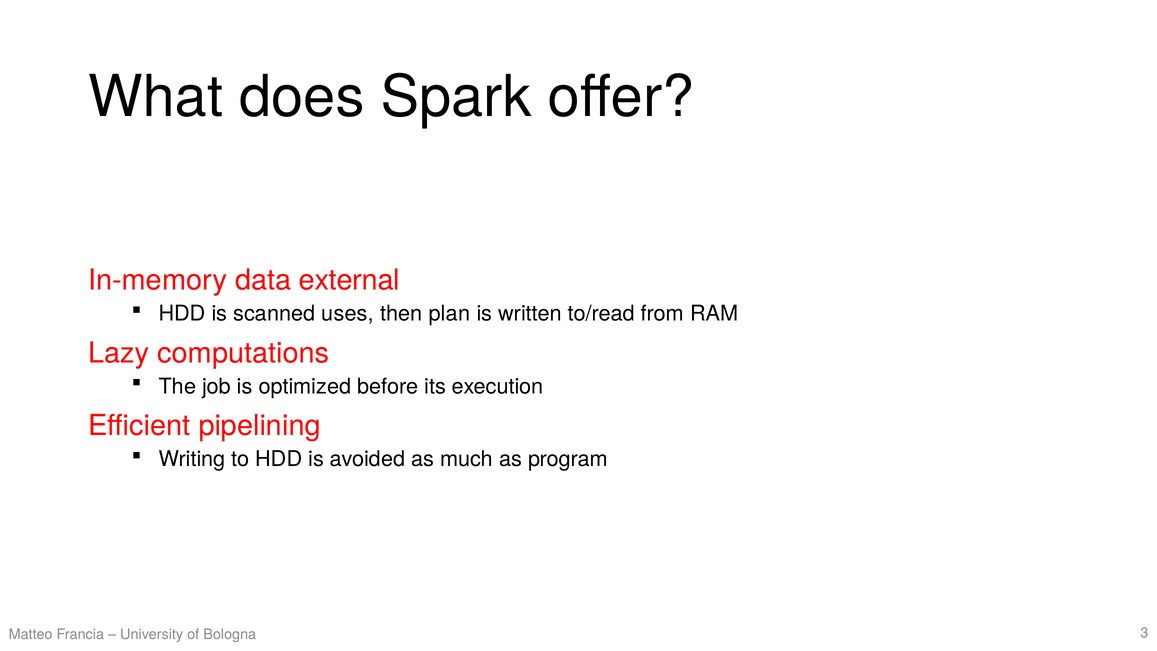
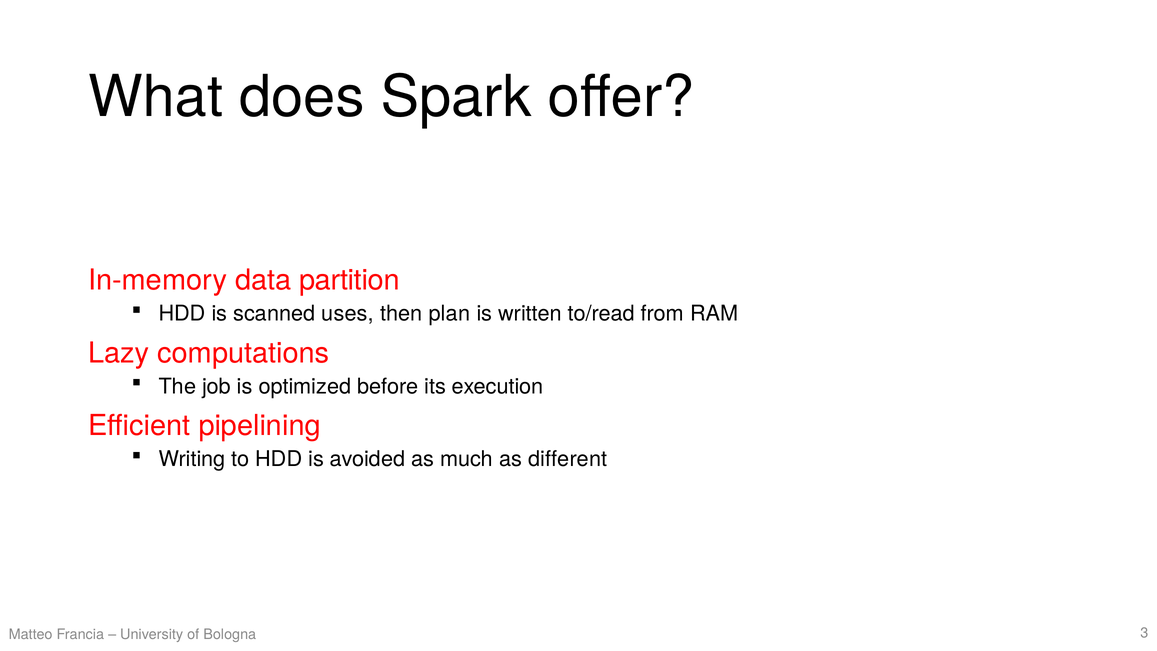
external: external -> partition (349, 280)
program: program -> different (568, 459)
